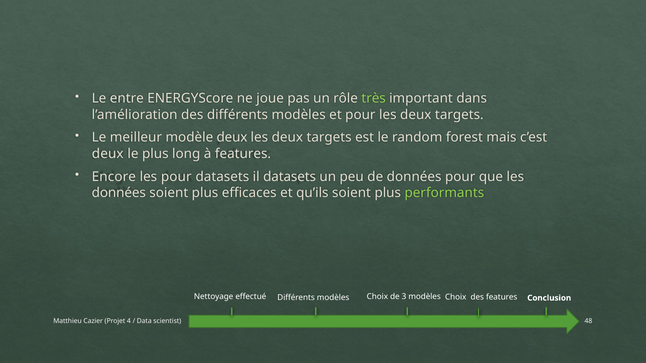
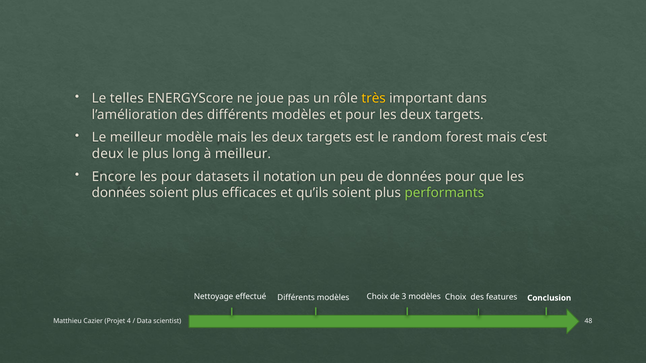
entre: entre -> telles (127, 99)
très colour: light green -> yellow (374, 99)
modèle deux: deux -> mais (232, 138)
à features: features -> meilleur (243, 154)
il datasets: datasets -> notation (290, 177)
